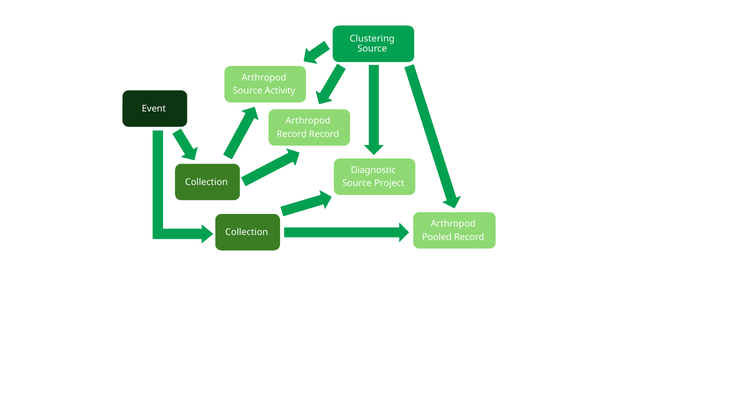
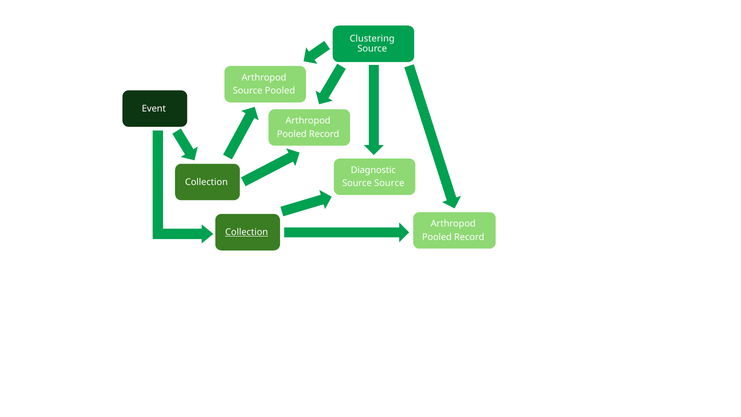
Source Activity: Activity -> Pooled (280, 91)
Record: Record -> Pooled (292, 134)
Source Project: Project -> Source (389, 183)
Collection underline: none -> present (247, 232)
